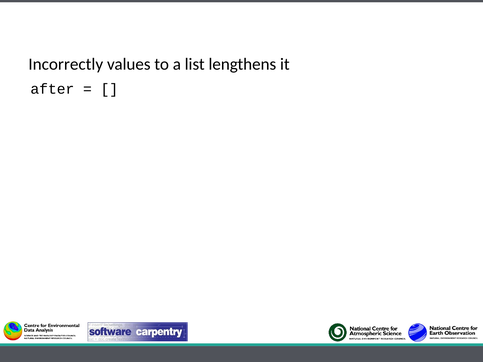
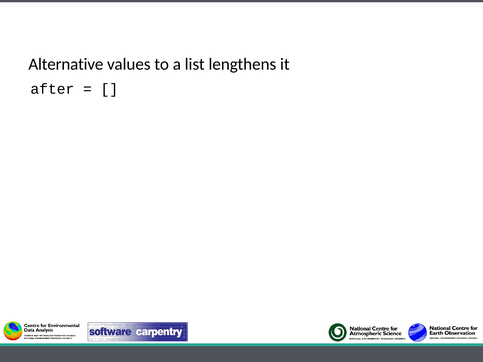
Incorrectly: Incorrectly -> Alternative (66, 64)
